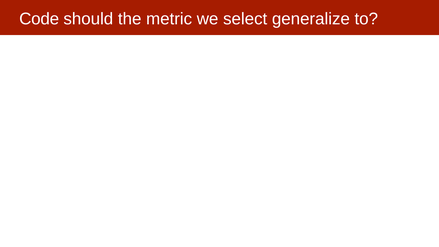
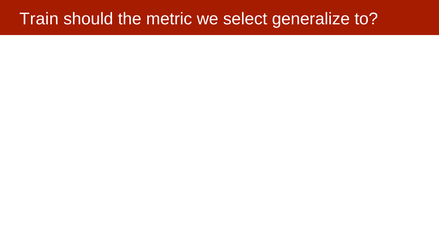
Code: Code -> Train (39, 19)
